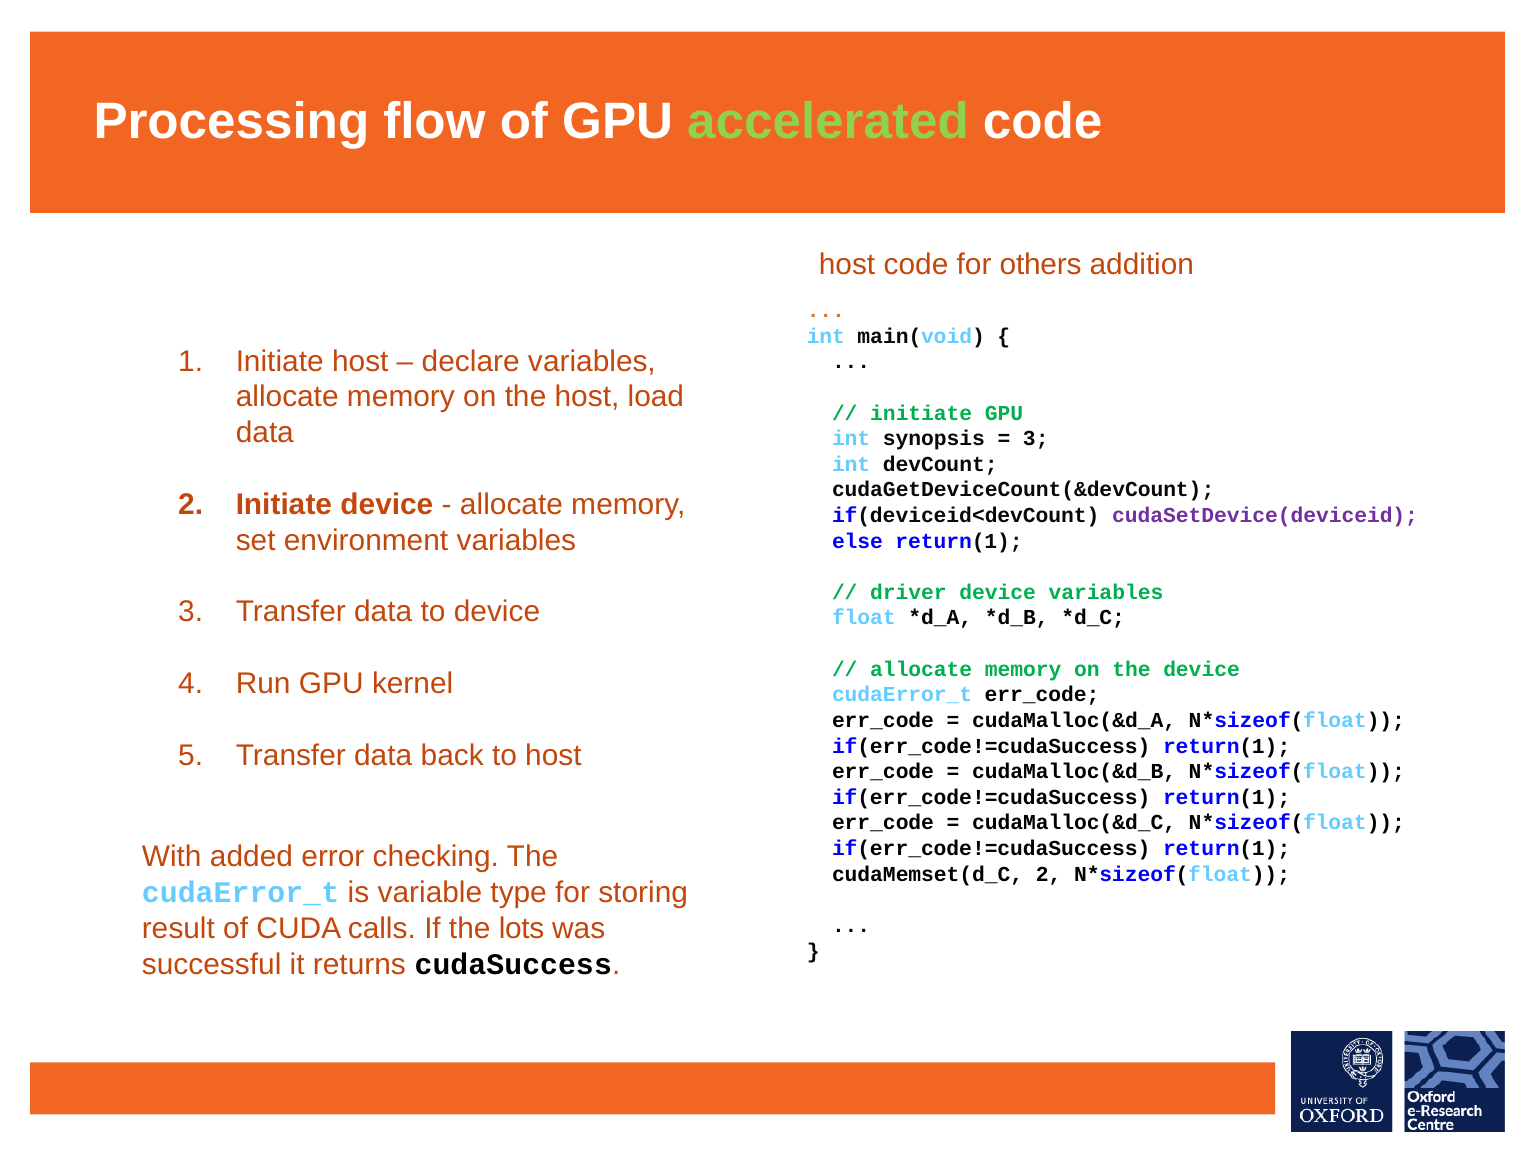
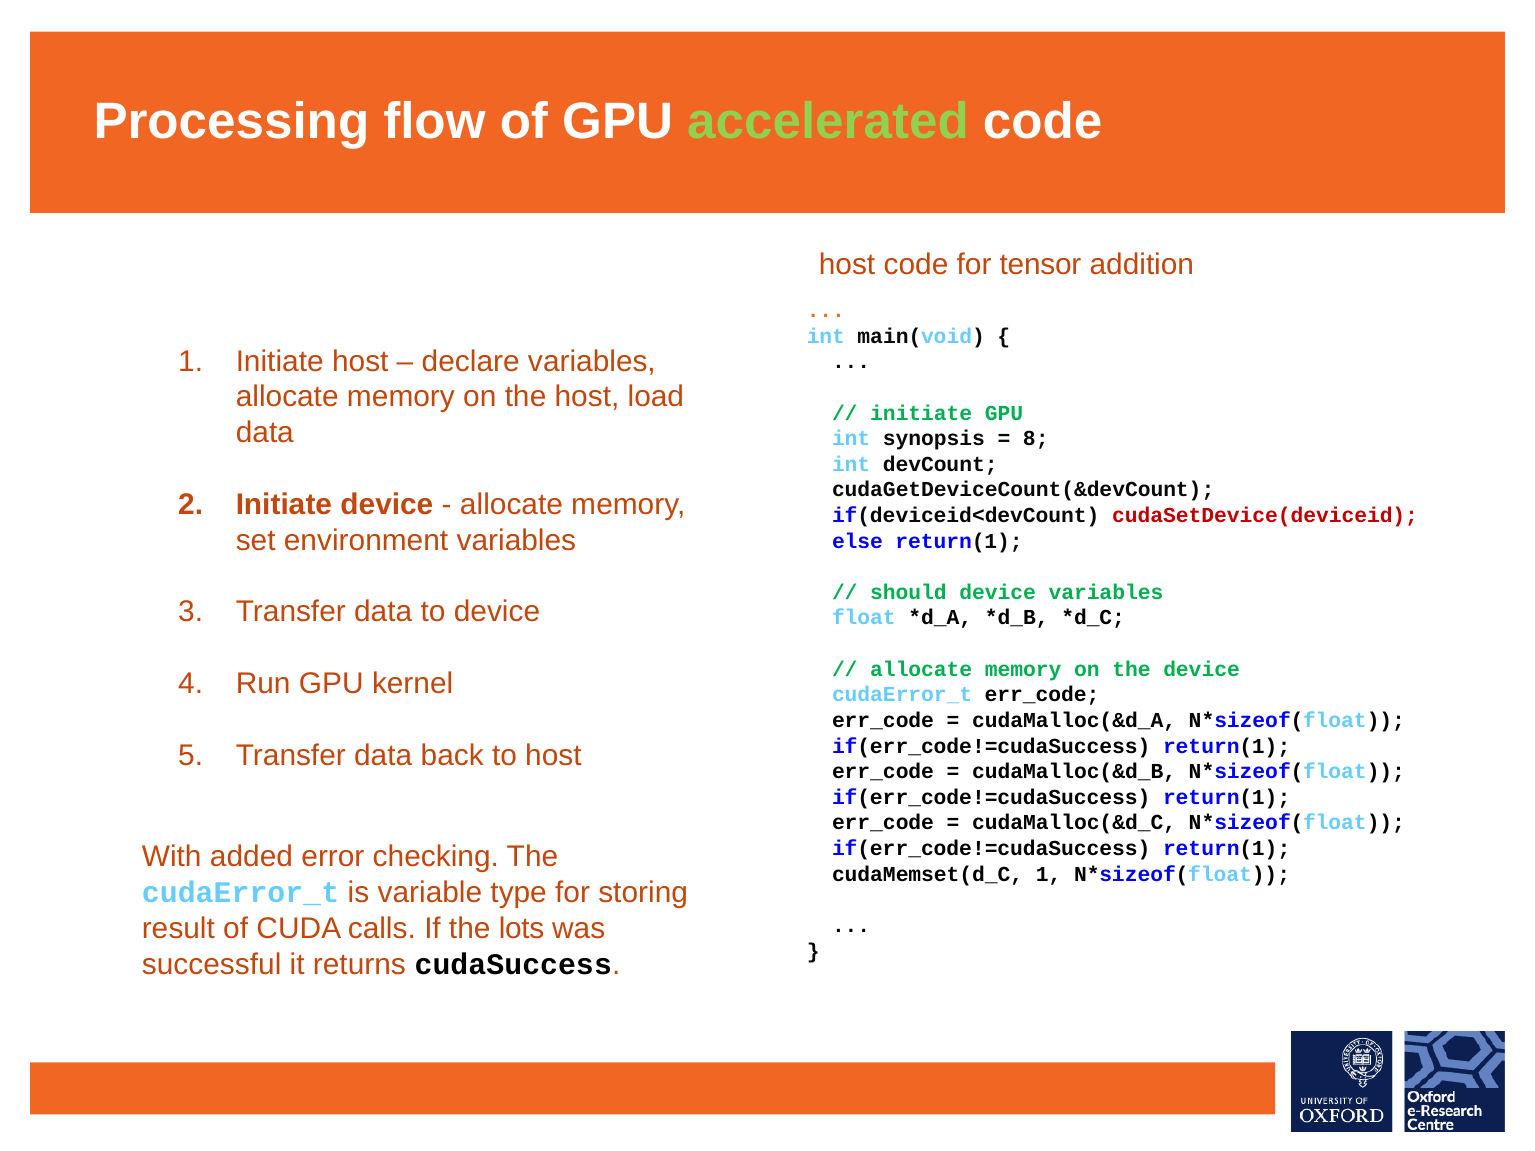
others: others -> tensor (1041, 265)
3: 3 -> 8 (1036, 439)
cudaSetDevice(deviceid colour: purple -> red (1265, 516)
driver: driver -> should (908, 592)
cudaMemset(d_C 2: 2 -> 1 (1049, 874)
